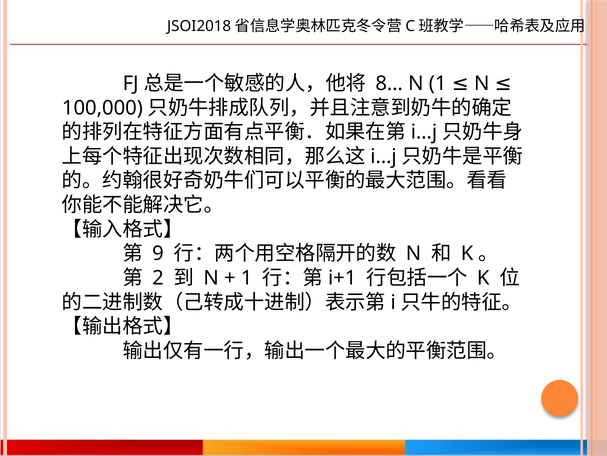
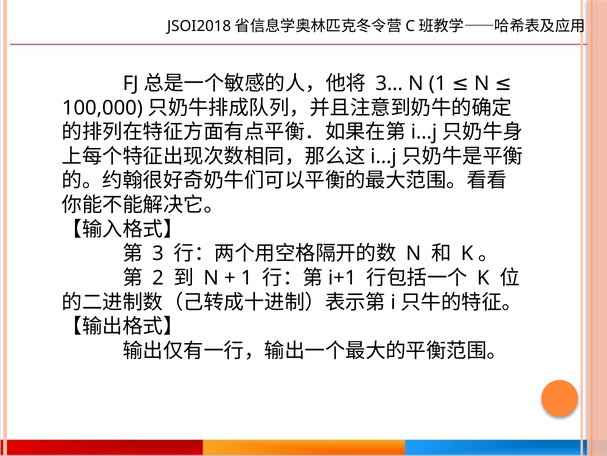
8…: 8… -> 3… (389, 83)
9: 9 -> 3 (158, 253)
